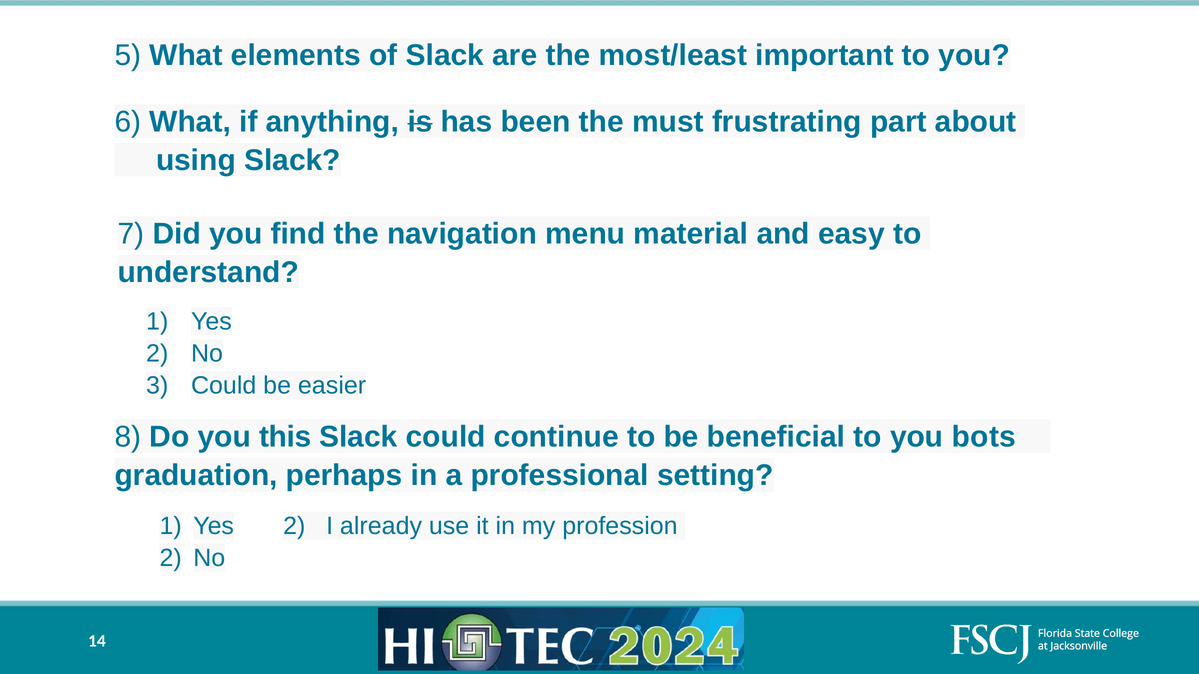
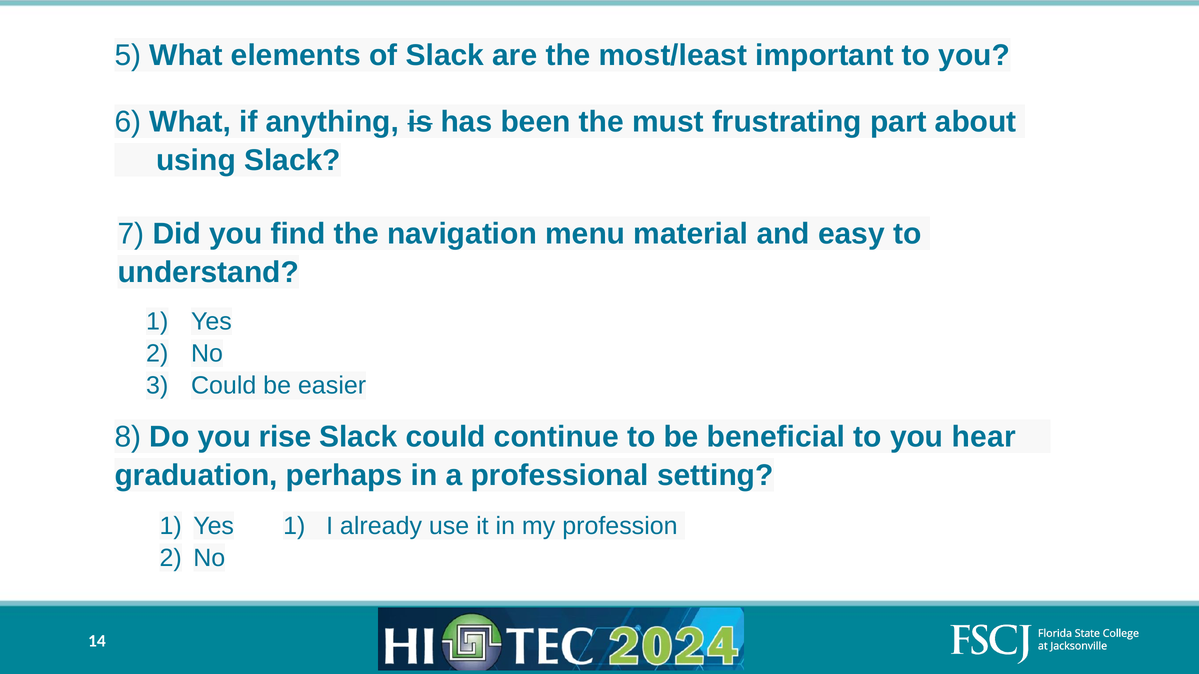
this: this -> rise (285, 437)
bots: bots -> hear (984, 437)
2: 2 -> 1 (294, 526)
